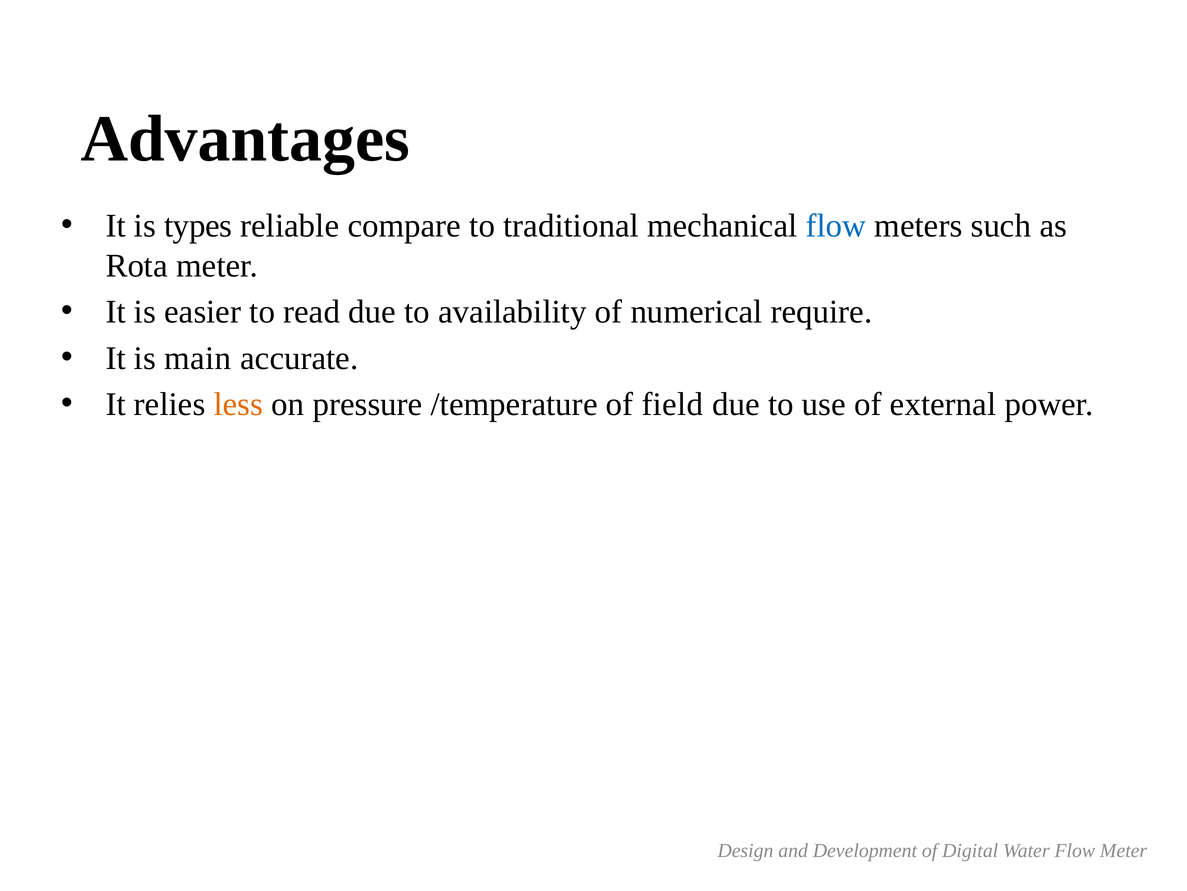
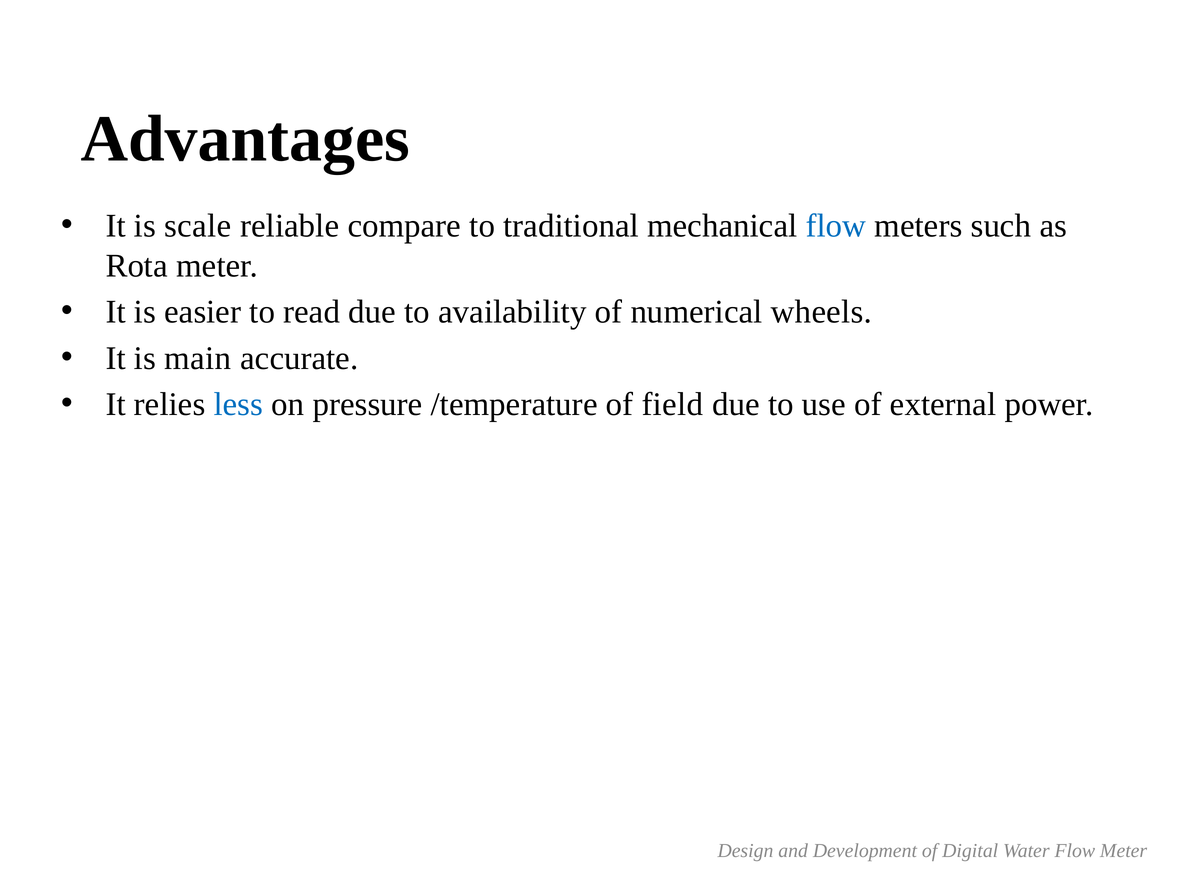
types: types -> scale (198, 226)
require: require -> wheels (821, 312)
less colour: orange -> blue (238, 404)
